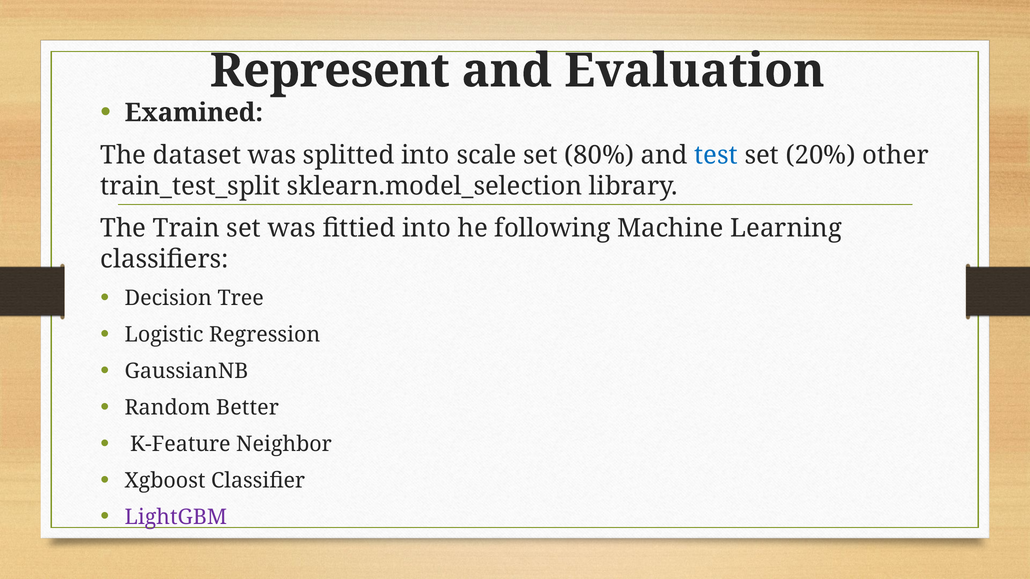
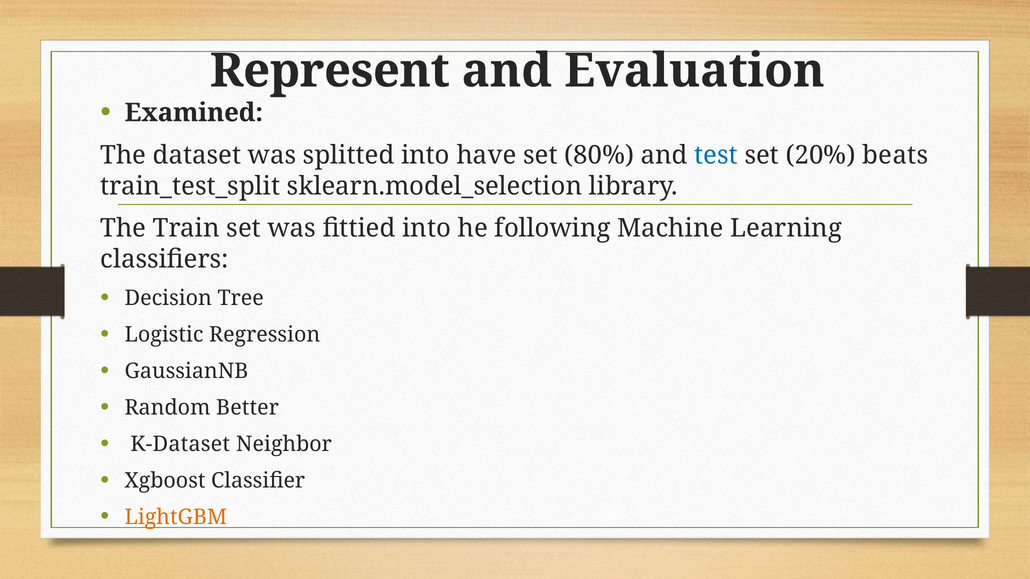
scale: scale -> have (486, 155)
other: other -> beats (895, 155)
K-Feature: K-Feature -> K-Dataset (180, 444)
LightGBM colour: purple -> orange (176, 517)
